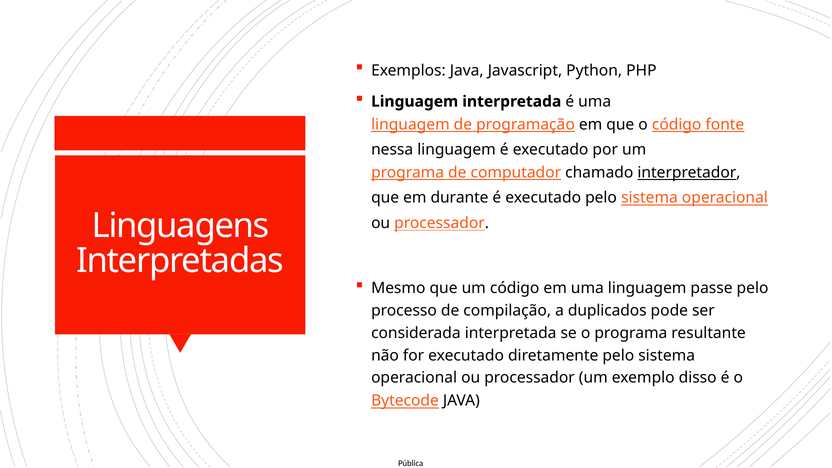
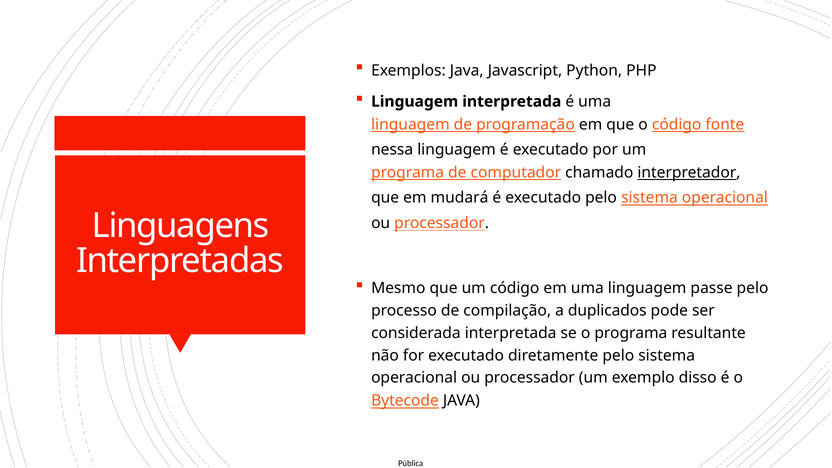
durante: durante -> mudará (459, 198)
